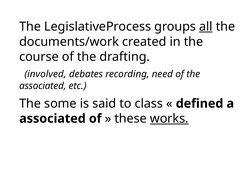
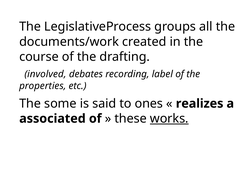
all underline: present -> none (206, 27)
need: need -> label (162, 74)
associated: associated -> properties (43, 86)
class: class -> ones (149, 103)
defined: defined -> realizes (200, 103)
